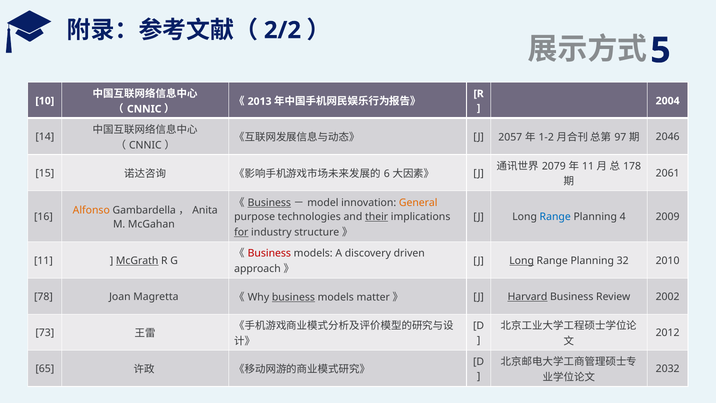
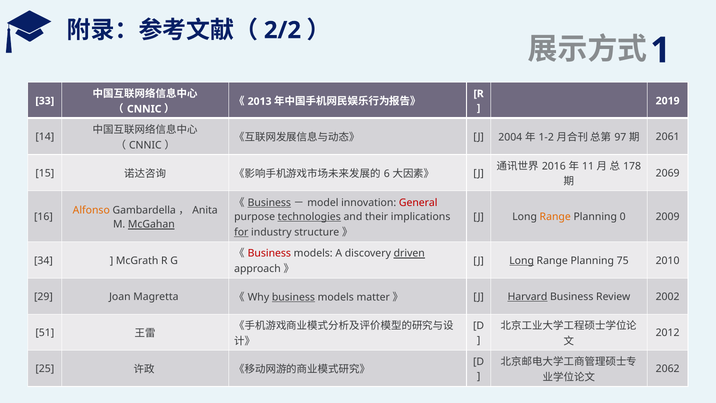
5: 5 -> 1 (661, 50)
10: 10 -> 33 (45, 101)
2004: 2004 -> 2019 (668, 101)
2057: 2057 -> 2004 (510, 137)
2046: 2046 -> 2061 (668, 137)
2079: 2079 -> 2016 (554, 166)
2061: 2061 -> 2069 (668, 173)
General colour: orange -> red (418, 203)
technologies underline: none -> present (309, 217)
their underline: present -> none (377, 217)
Range colour: blue -> orange (555, 217)
4: 4 -> 0 (623, 217)
McGahan underline: none -> present (151, 224)
driven underline: none -> present (409, 253)
11: 11 -> 34 (43, 260)
McGrath underline: present -> none (137, 260)
32: 32 -> 75 (623, 260)
78: 78 -> 29 (43, 297)
73: 73 -> 51 (45, 333)
65: 65 -> 25 (45, 369)
2032: 2032 -> 2062 (668, 369)
